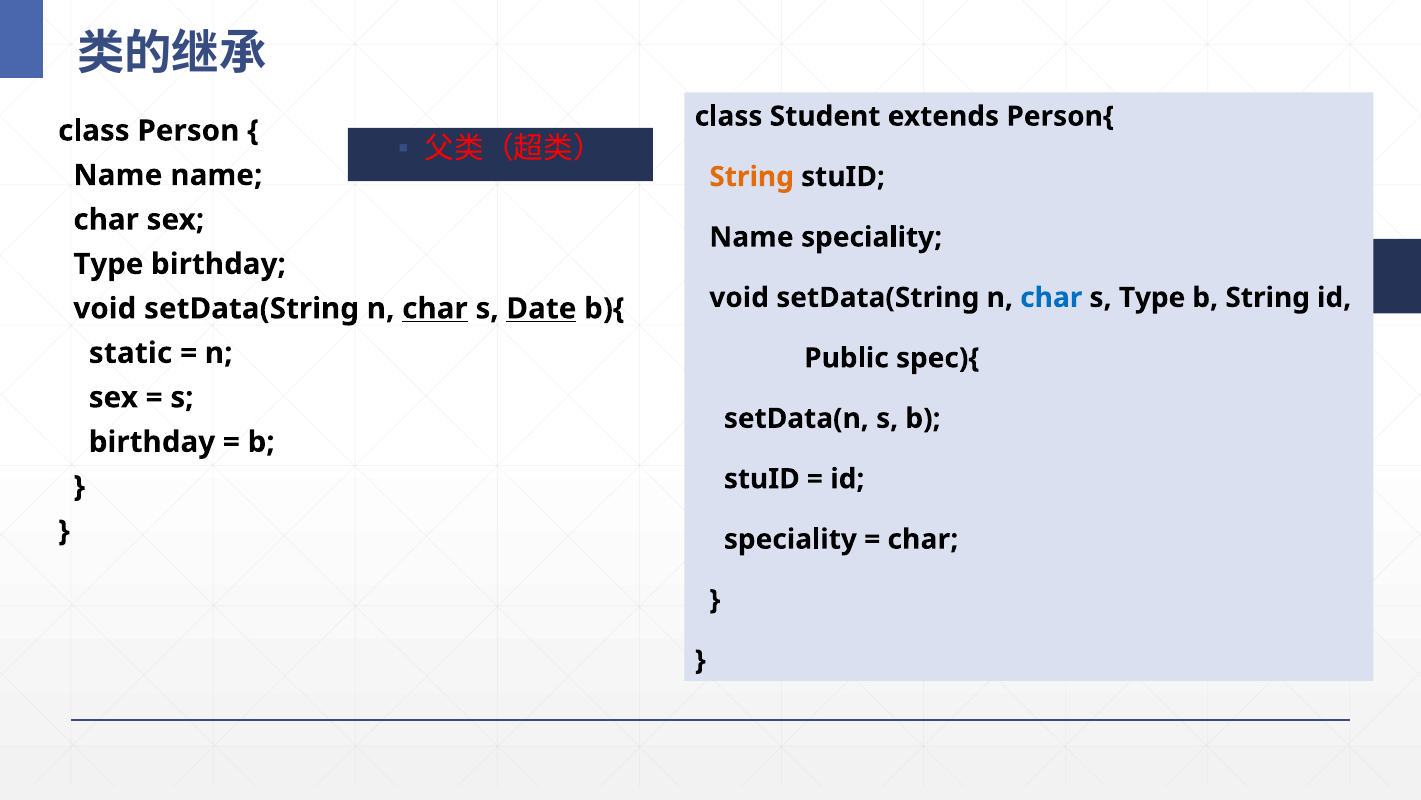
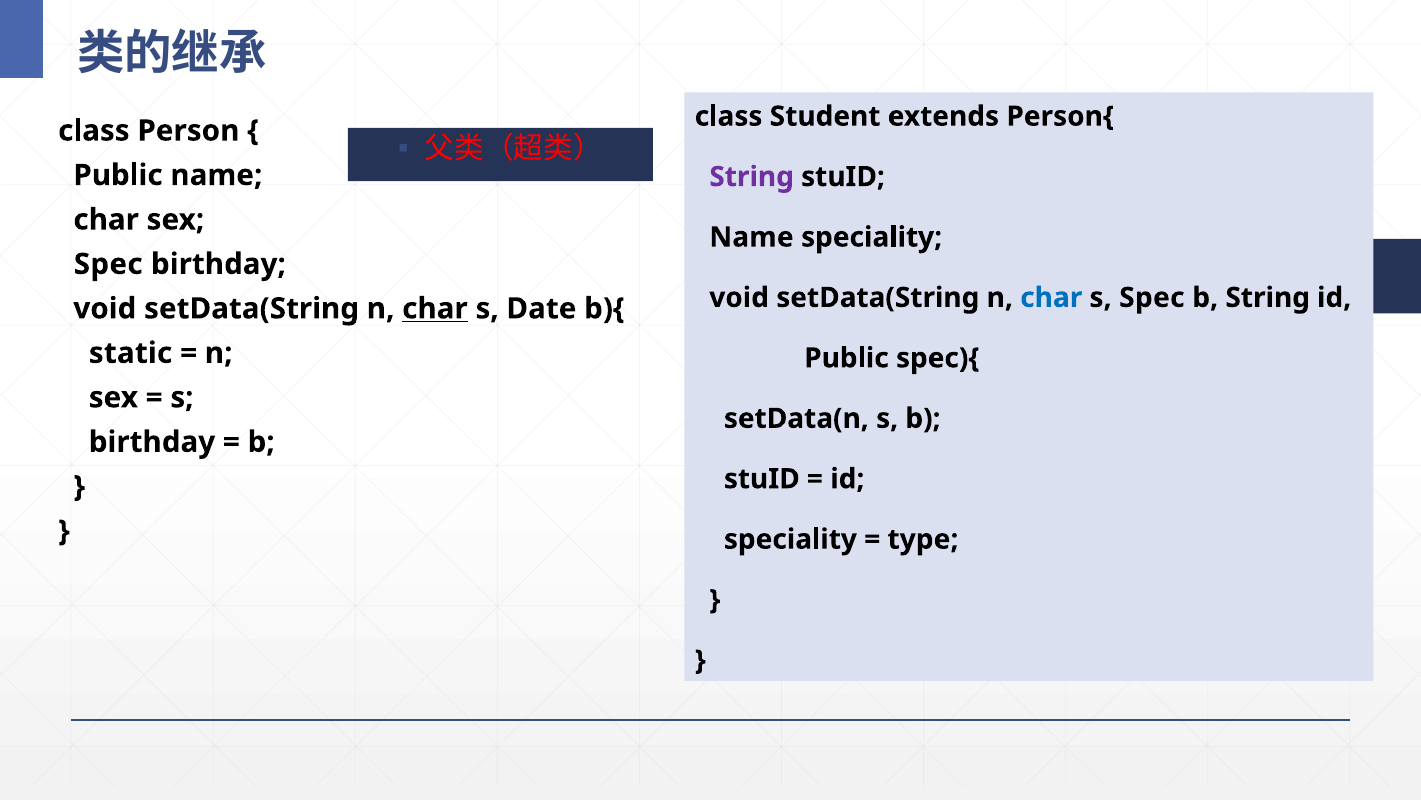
Name: Name -> Public (118, 175)
String colour: orange -> purple (752, 177)
Type: Type -> Spec (108, 264)
s Type: Type -> Spec (1152, 297)
Date underline: present -> none (541, 308)
char: char -> type (923, 539)
